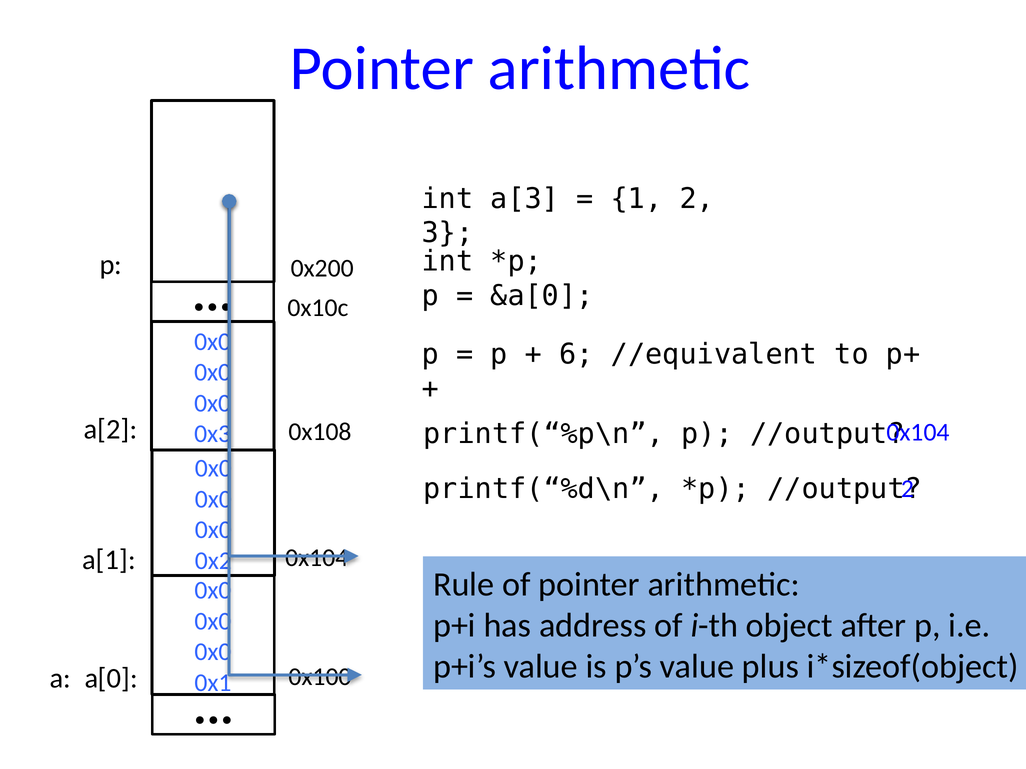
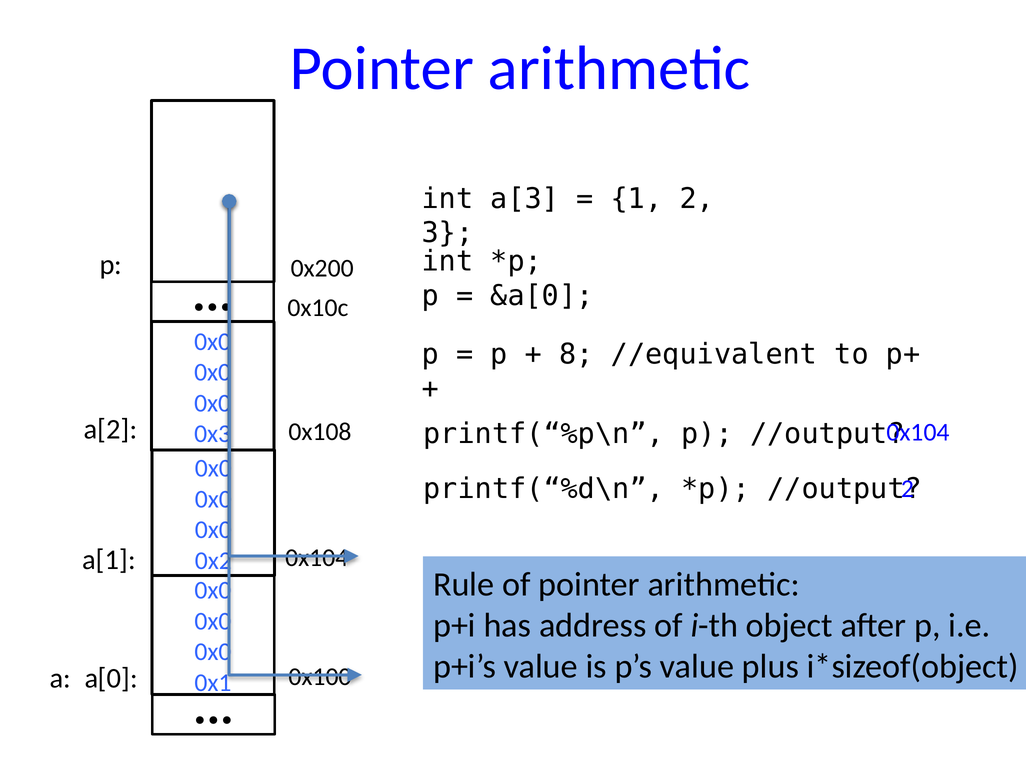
6: 6 -> 8 (576, 355)
